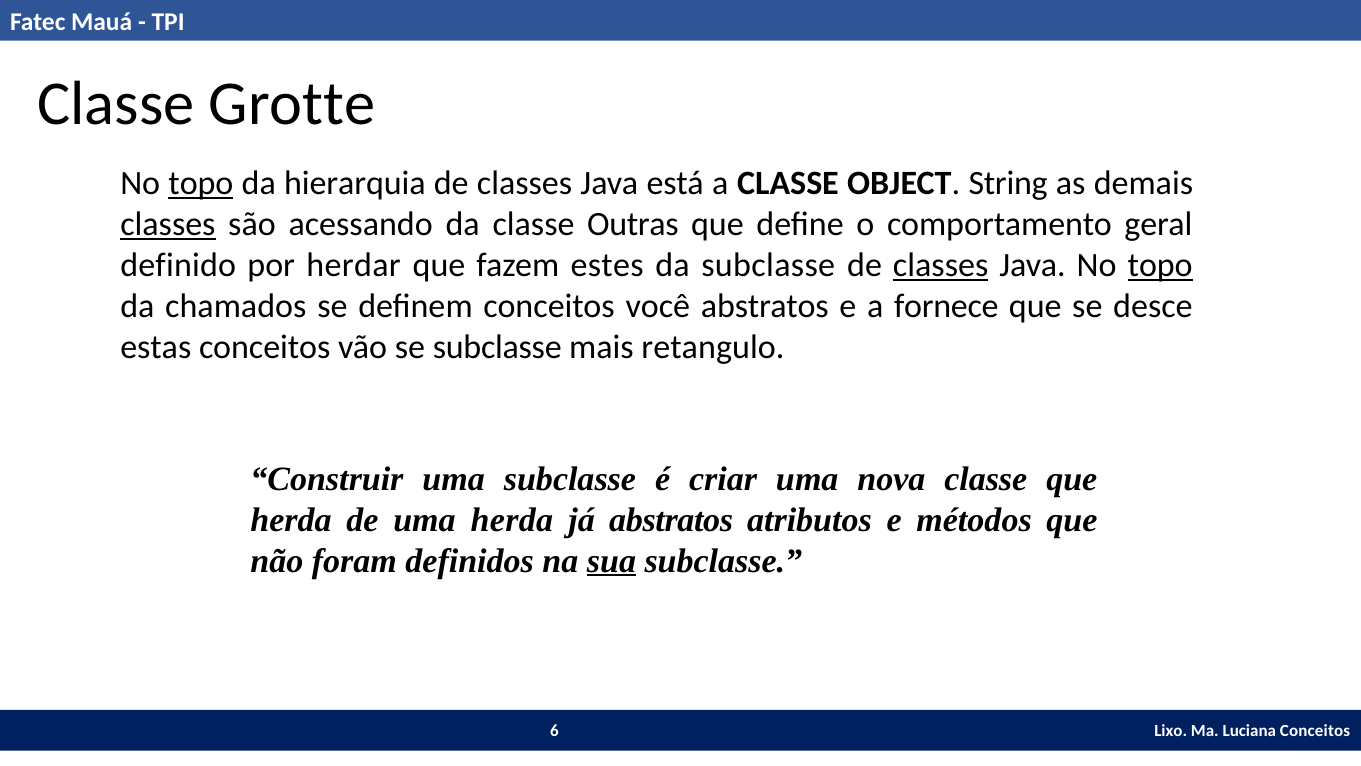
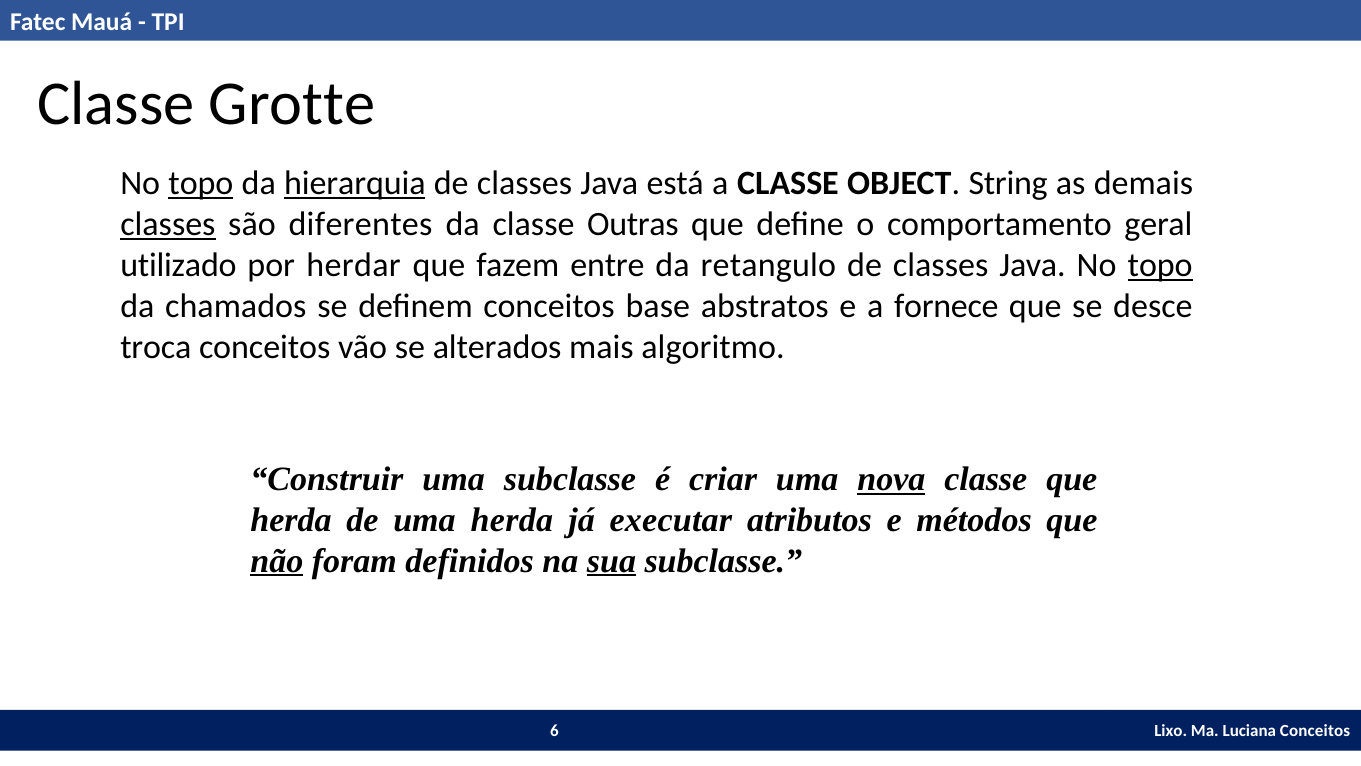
hierarquia underline: none -> present (355, 183)
acessando: acessando -> diferentes (361, 224)
definido: definido -> utilizado (178, 265)
estes: estes -> entre (607, 265)
da subclasse: subclasse -> retangulo (768, 265)
classes underline: present -> none (941, 265)
você: você -> base (658, 306)
estas: estas -> troca (156, 347)
se subclasse: subclasse -> alterados (497, 347)
retangulo: retangulo -> algoritmo (713, 347)
nova underline: none -> present (891, 479)
já abstratos: abstratos -> executar (671, 520)
não underline: none -> present (277, 561)
